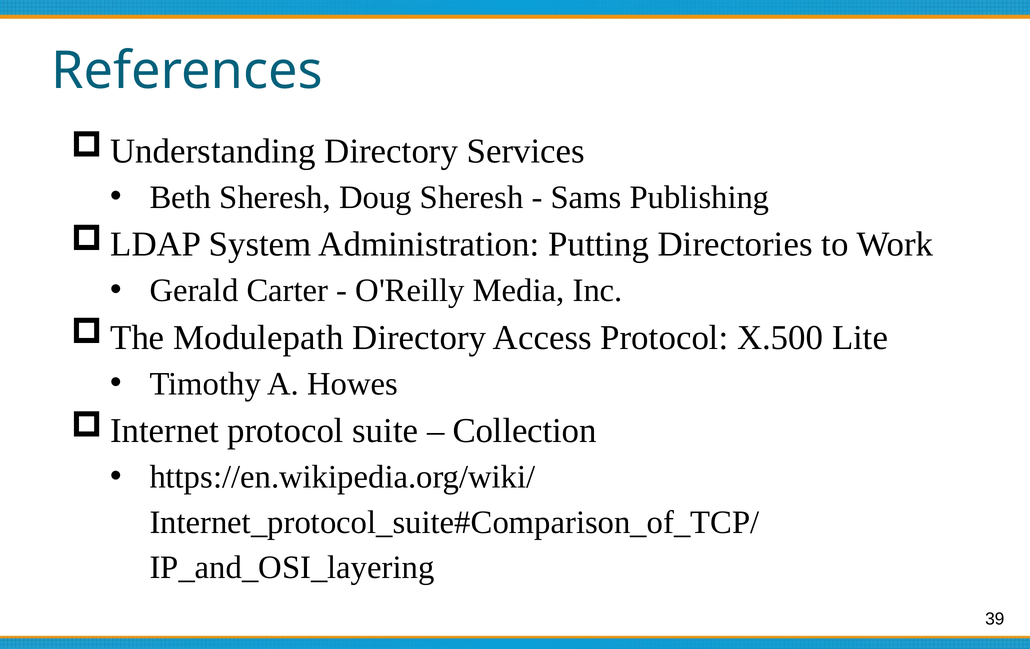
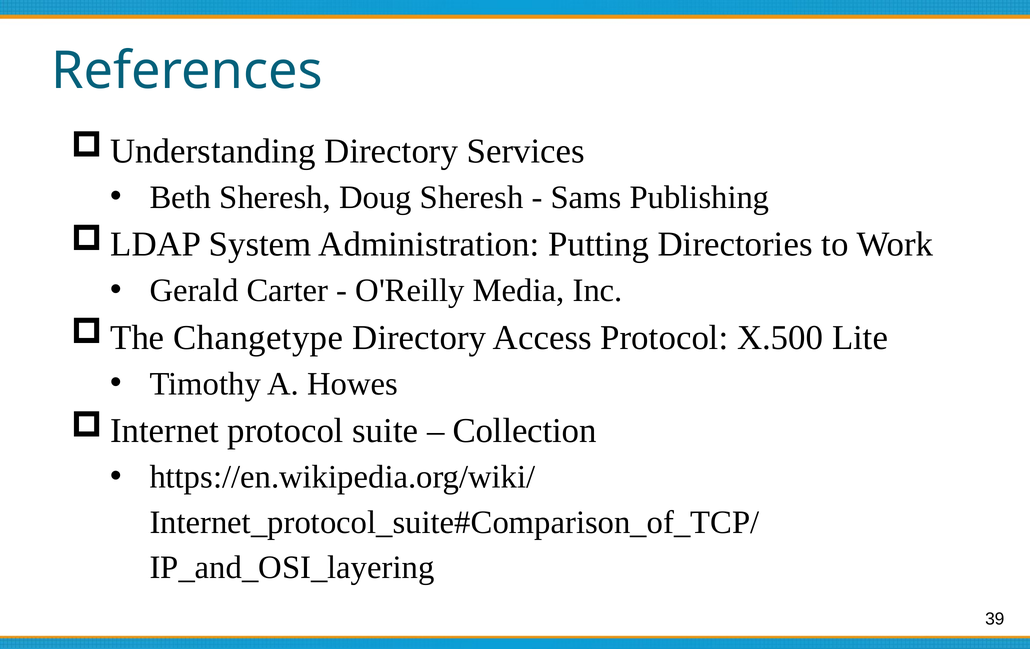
Modulepath: Modulepath -> Changetype (258, 338)
